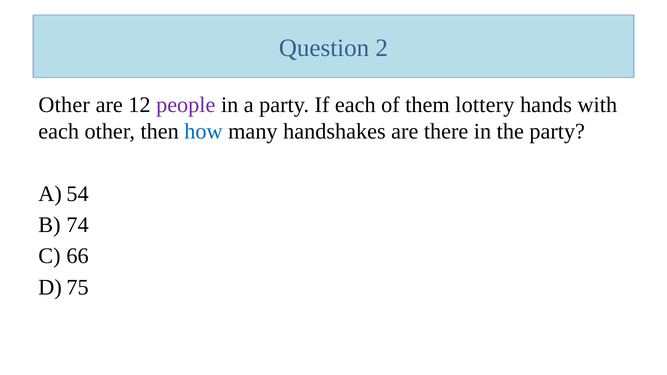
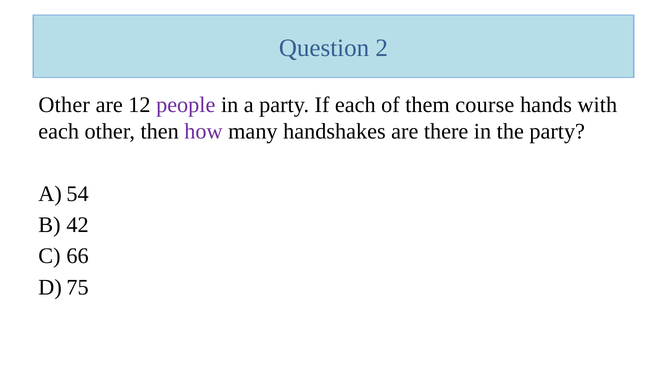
lottery: lottery -> course (485, 105)
how colour: blue -> purple (203, 132)
74: 74 -> 42 (78, 225)
